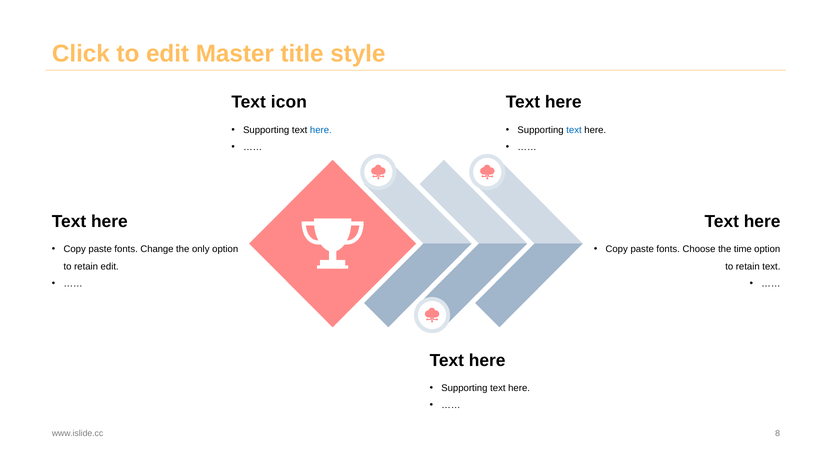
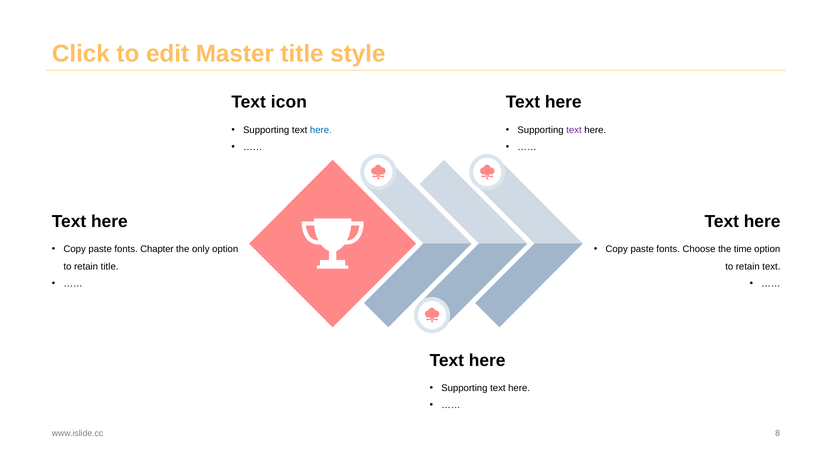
text colour: blue -> purple (574, 130)
Change: Change -> Chapter (157, 249)
retain edit: edit -> title (110, 266)
